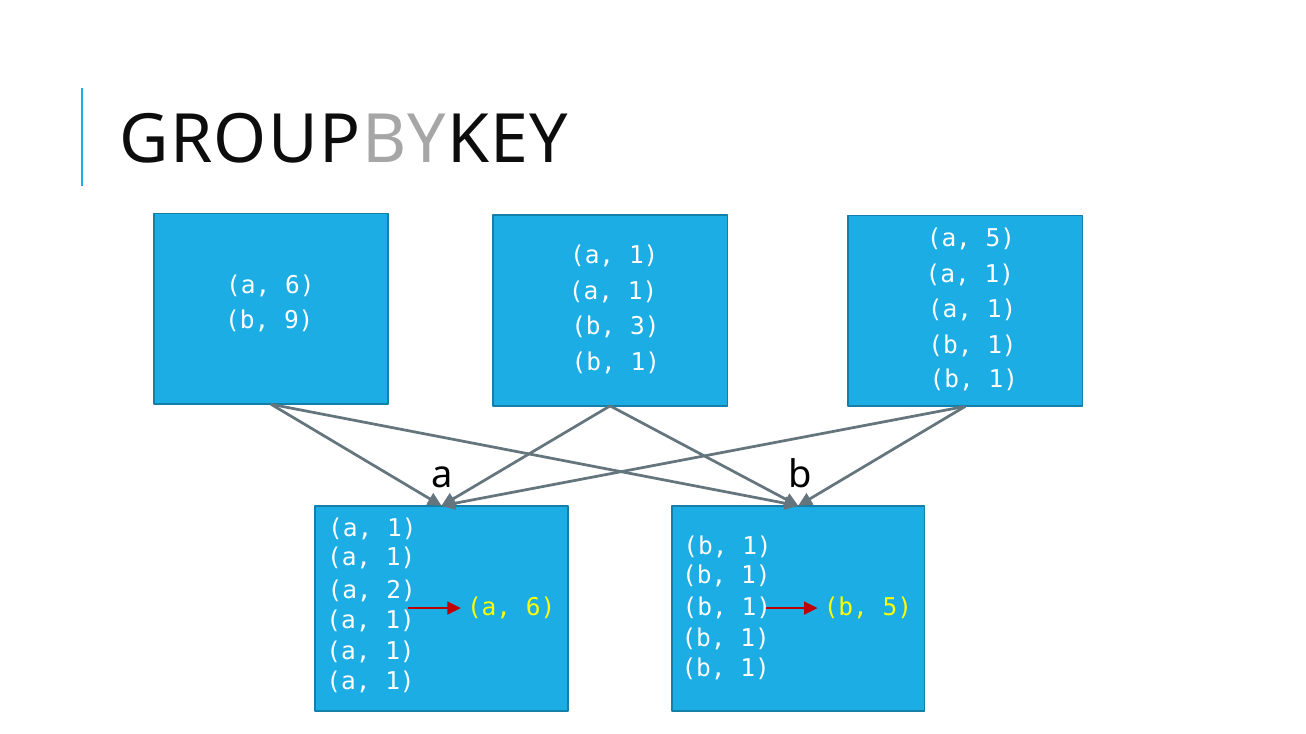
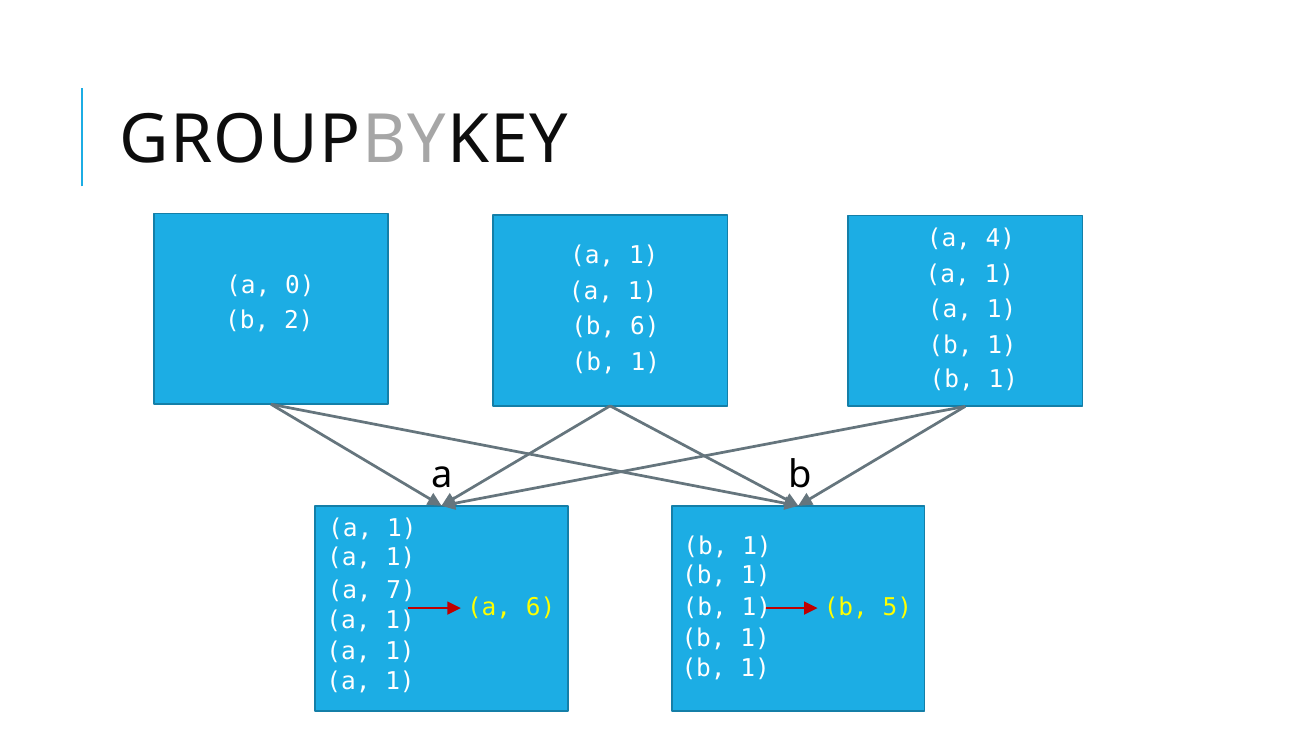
a 5: 5 -> 4 (1000, 239)
6: 6 -> 0 (300, 286)
9: 9 -> 2 (299, 321)
b 3: 3 -> 6 (645, 327)
2: 2 -> 7 (401, 590)
